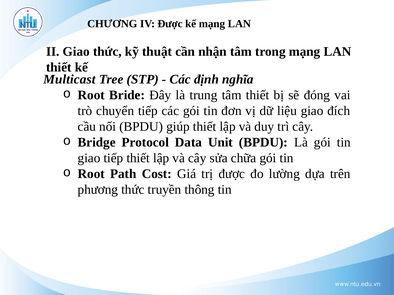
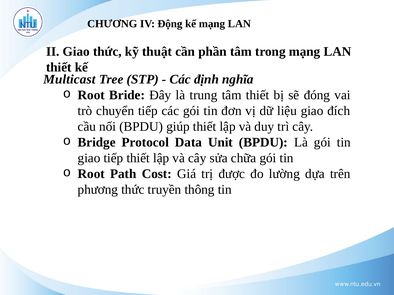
IV Được: Được -> Động (170, 24)
nhận: nhận -> phần (212, 52)
